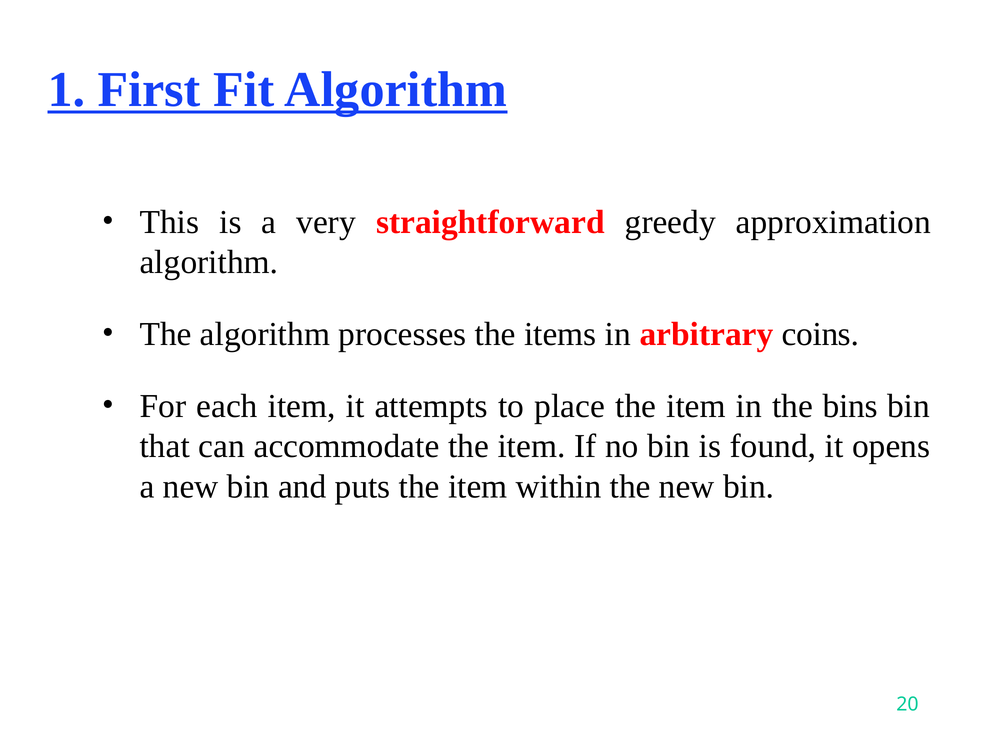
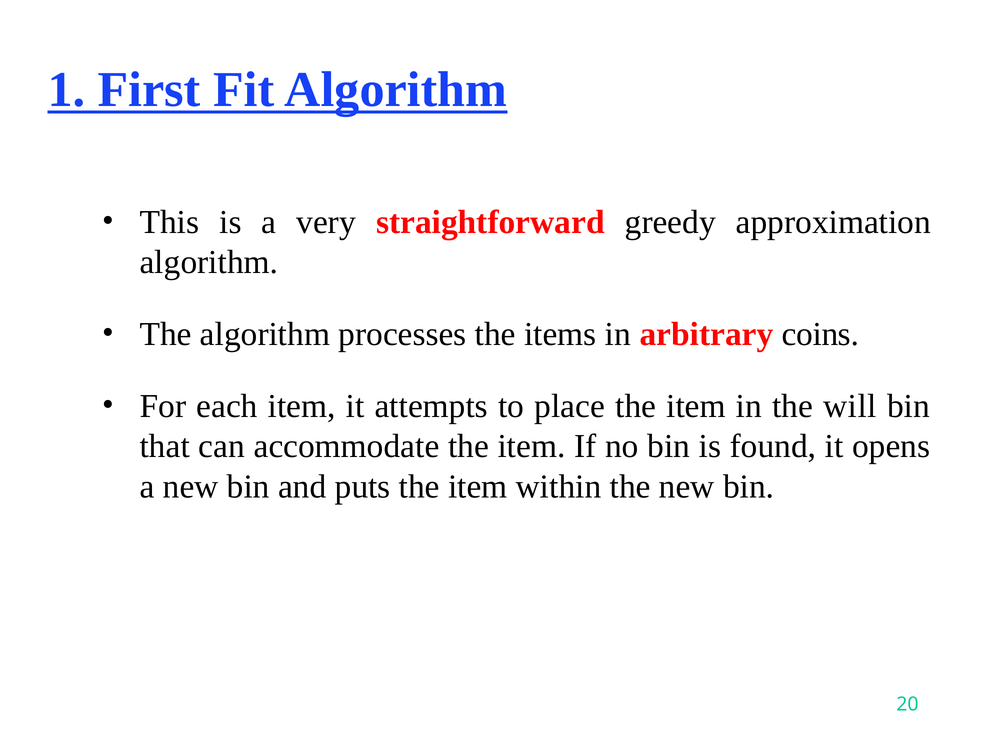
bins: bins -> will (850, 406)
